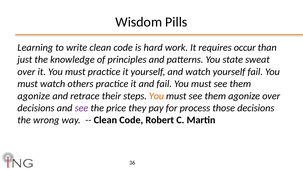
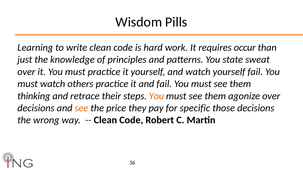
agonize: agonize -> thinking (34, 96)
see colour: purple -> orange (81, 108)
process: process -> specific (195, 108)
